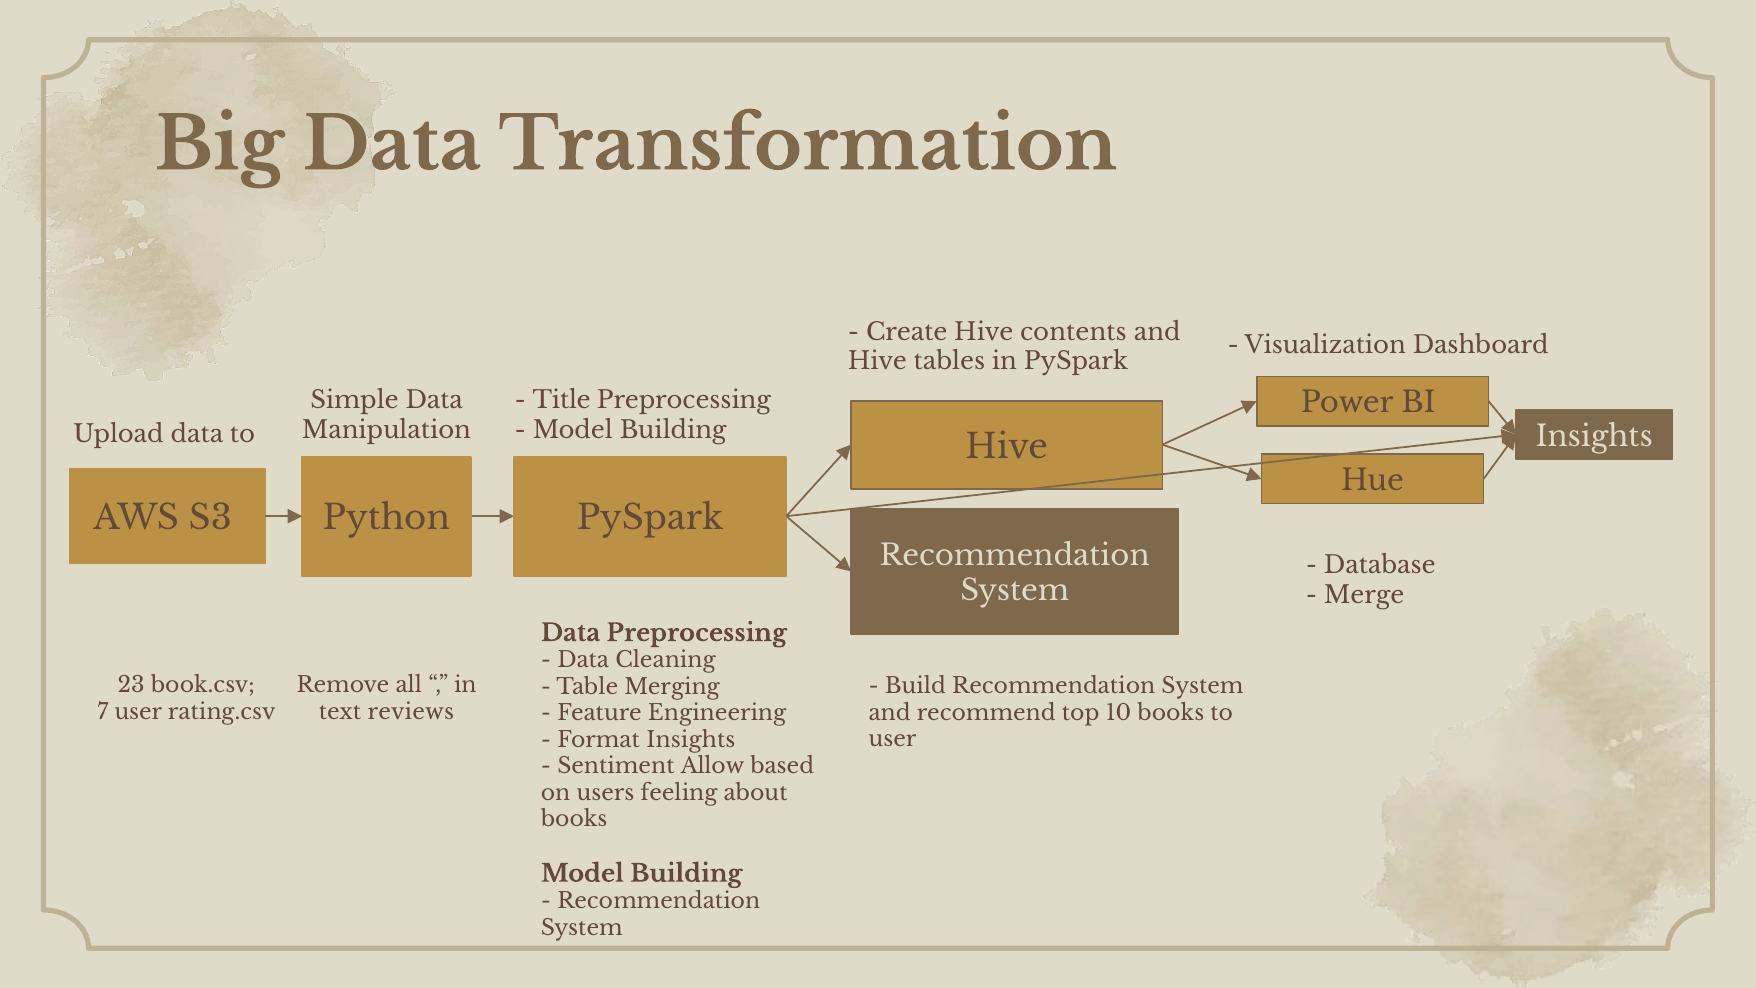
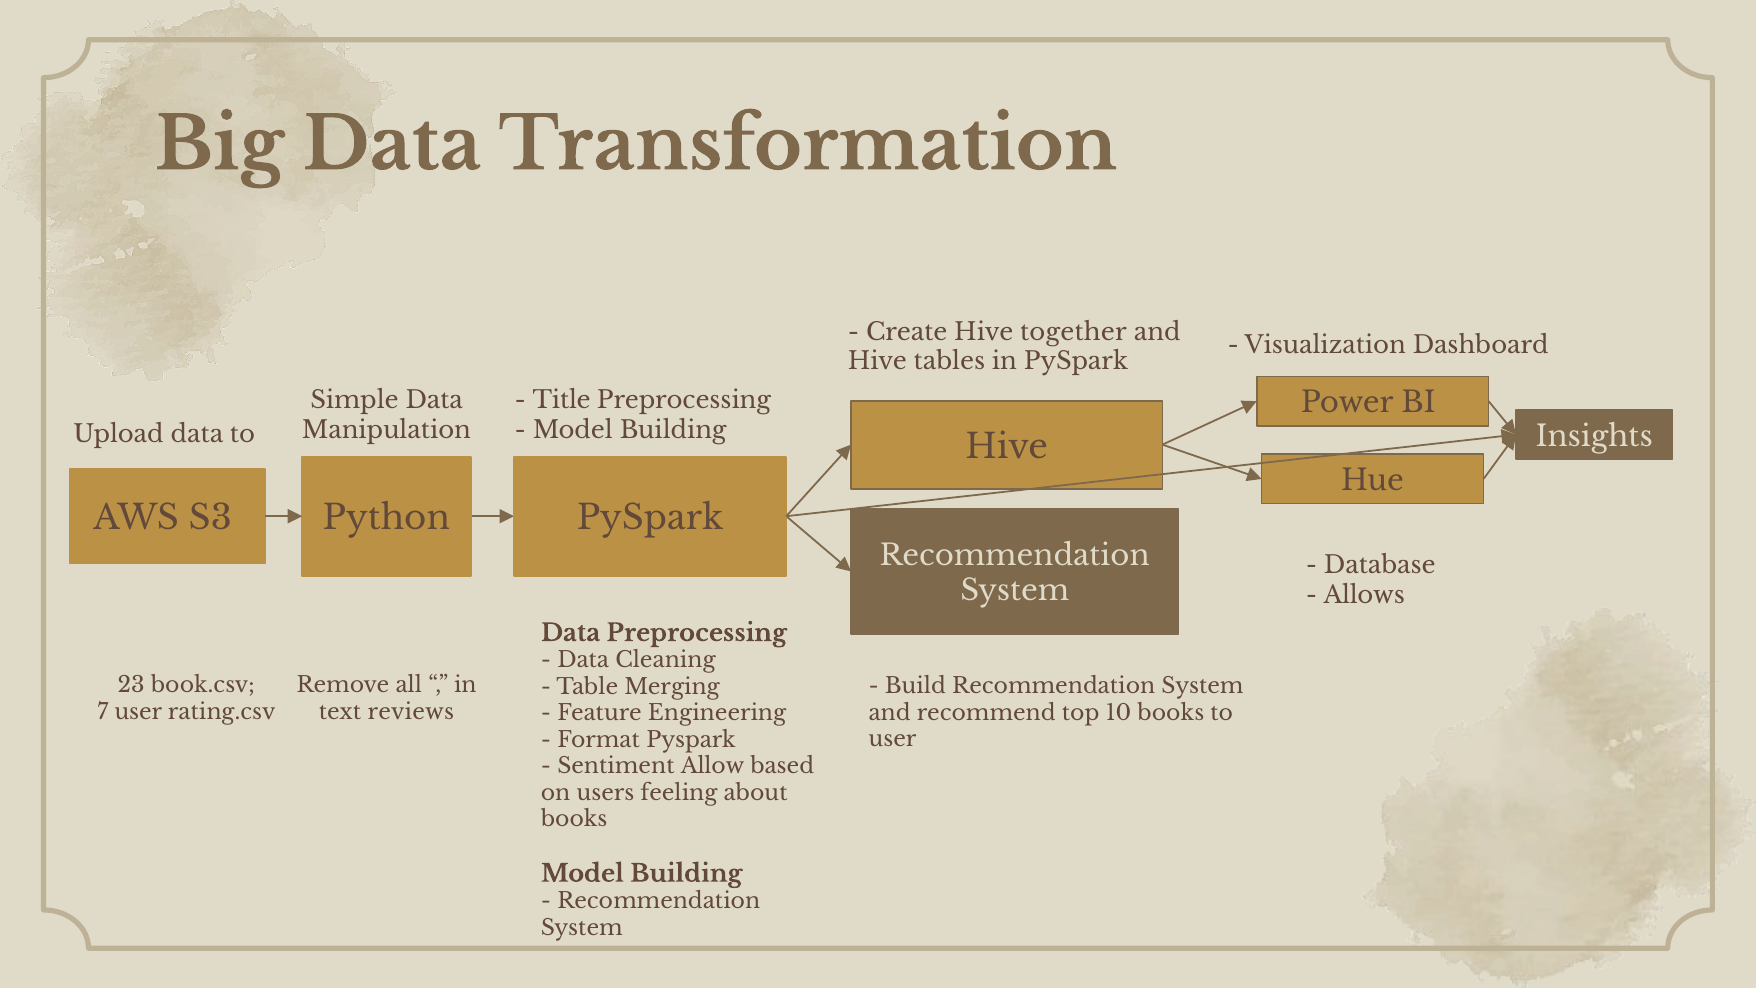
contents: contents -> together (1073, 332)
Merge: Merge -> Allows (1364, 595)
Format Insights: Insights -> Pyspark (691, 740)
